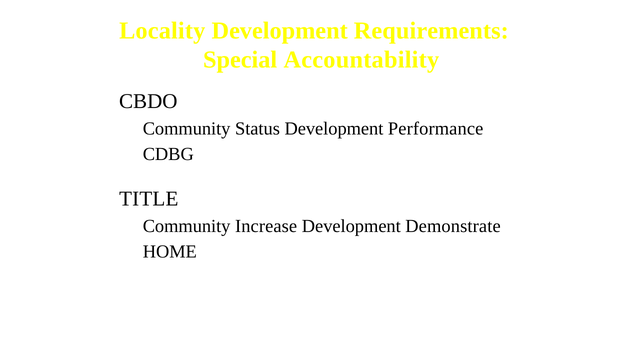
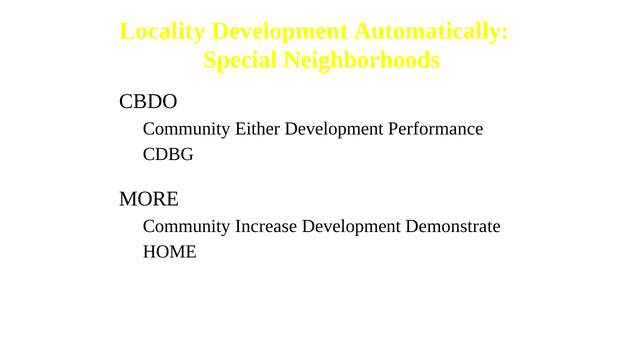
Requirements: Requirements -> Automatically (431, 30)
Accountability: Accountability -> Neighborhoods (362, 60)
Status: Status -> Either (257, 129)
TITLE: TITLE -> MORE (149, 199)
